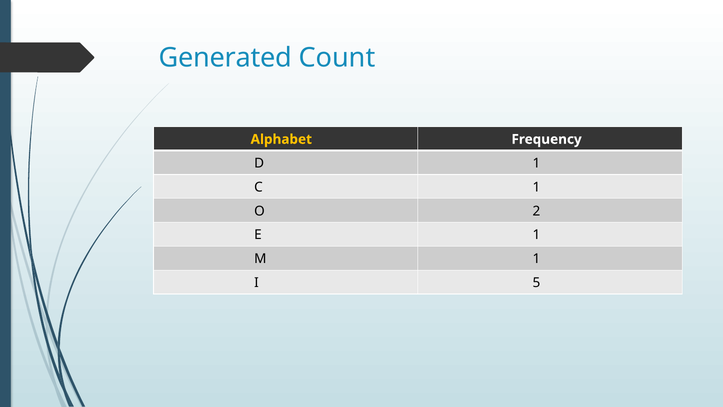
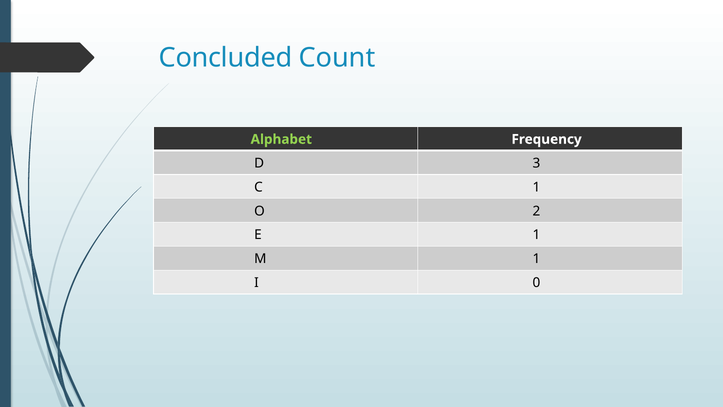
Generated: Generated -> Concluded (225, 58)
Alphabet colour: yellow -> light green (281, 139)
D 1: 1 -> 3 (536, 163)
5: 5 -> 0 (536, 283)
